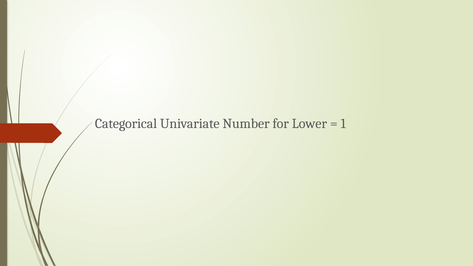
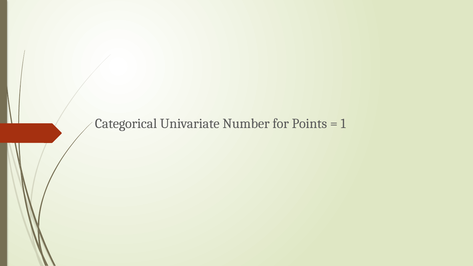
Lower: Lower -> Points (309, 124)
